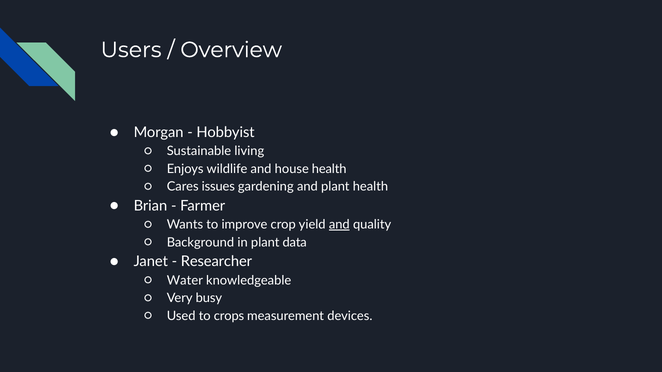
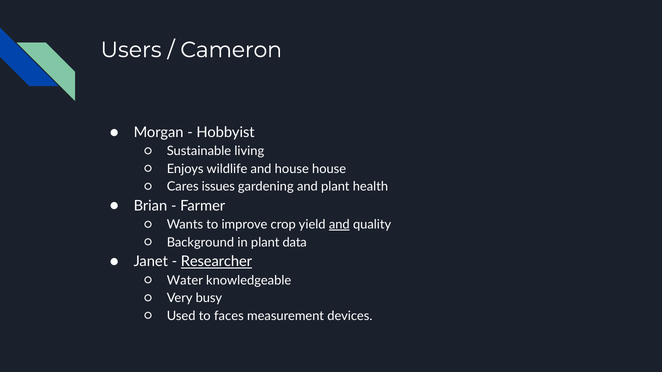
Overview: Overview -> Cameron (231, 50)
house health: health -> house (329, 169)
Researcher underline: none -> present (216, 262)
crops: crops -> faces (229, 316)
